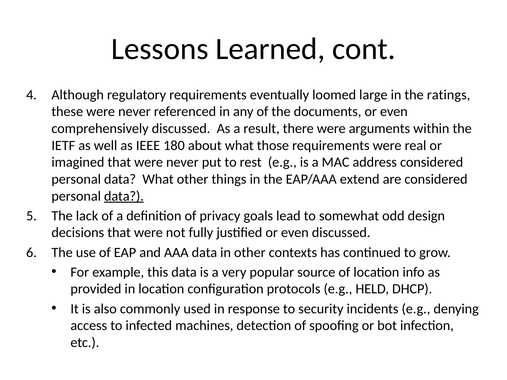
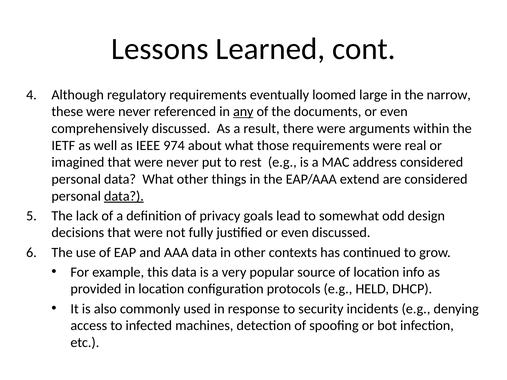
ratings: ratings -> narrow (449, 95)
any underline: none -> present (243, 112)
180: 180 -> 974 (174, 145)
